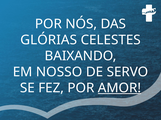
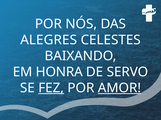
GLÓRIAS: GLÓRIAS -> ALEGRES (49, 40)
NOSSO: NOSSO -> HONRA (59, 72)
FEZ underline: none -> present (51, 88)
